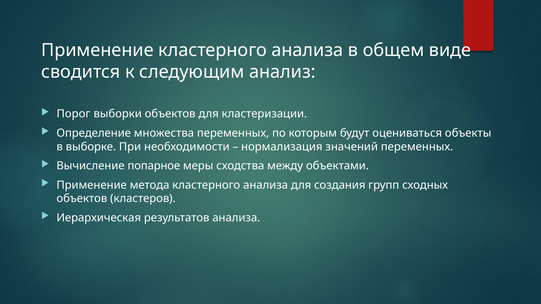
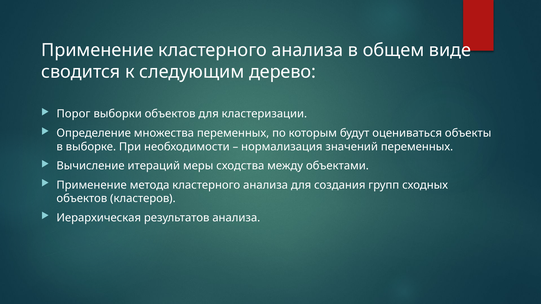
анализ: анализ -> дерево (283, 72)
попарное: попарное -> итераций (154, 166)
